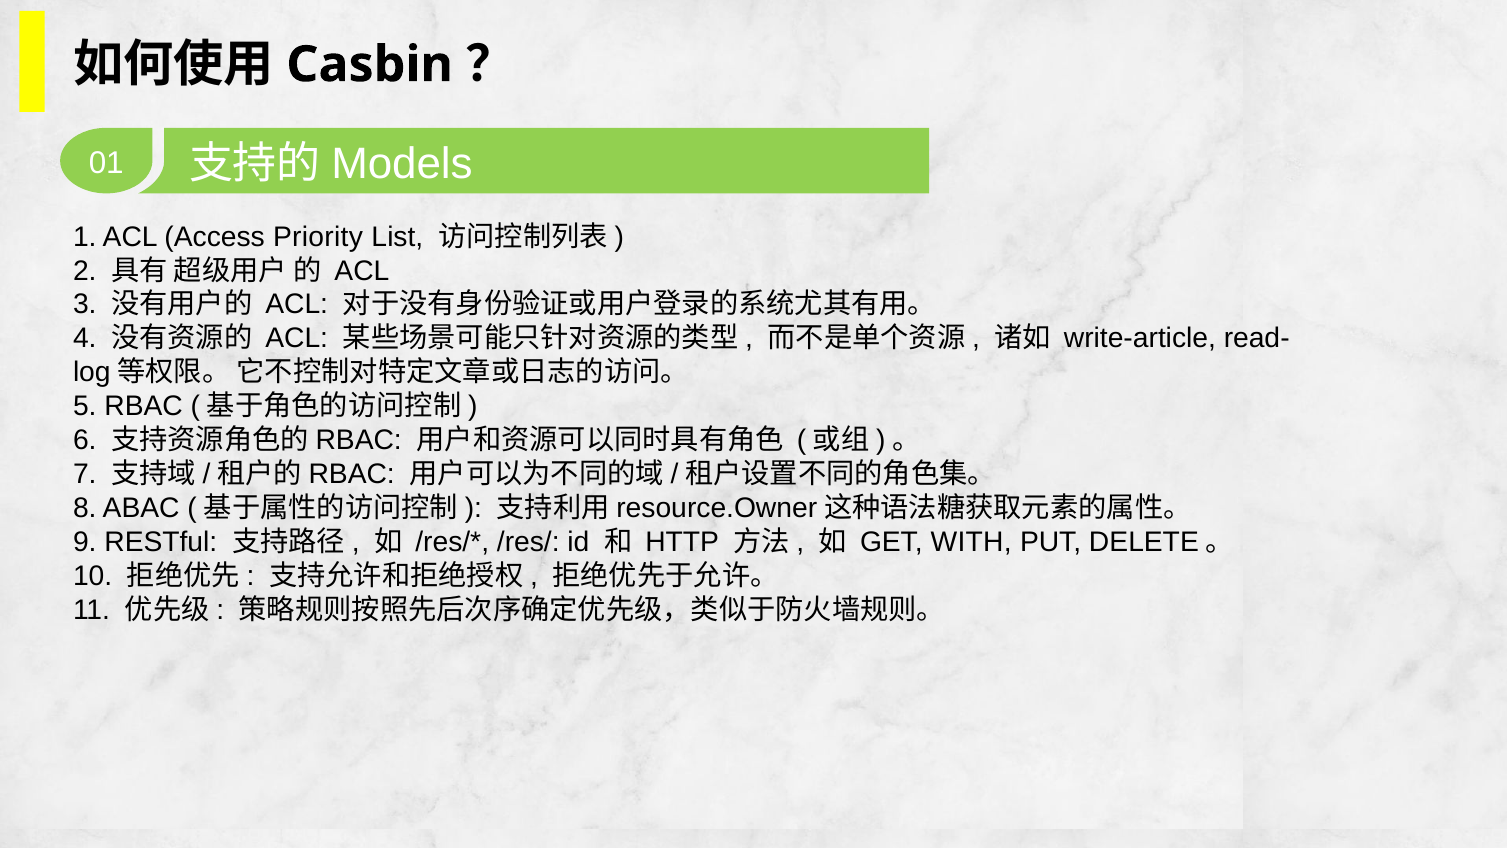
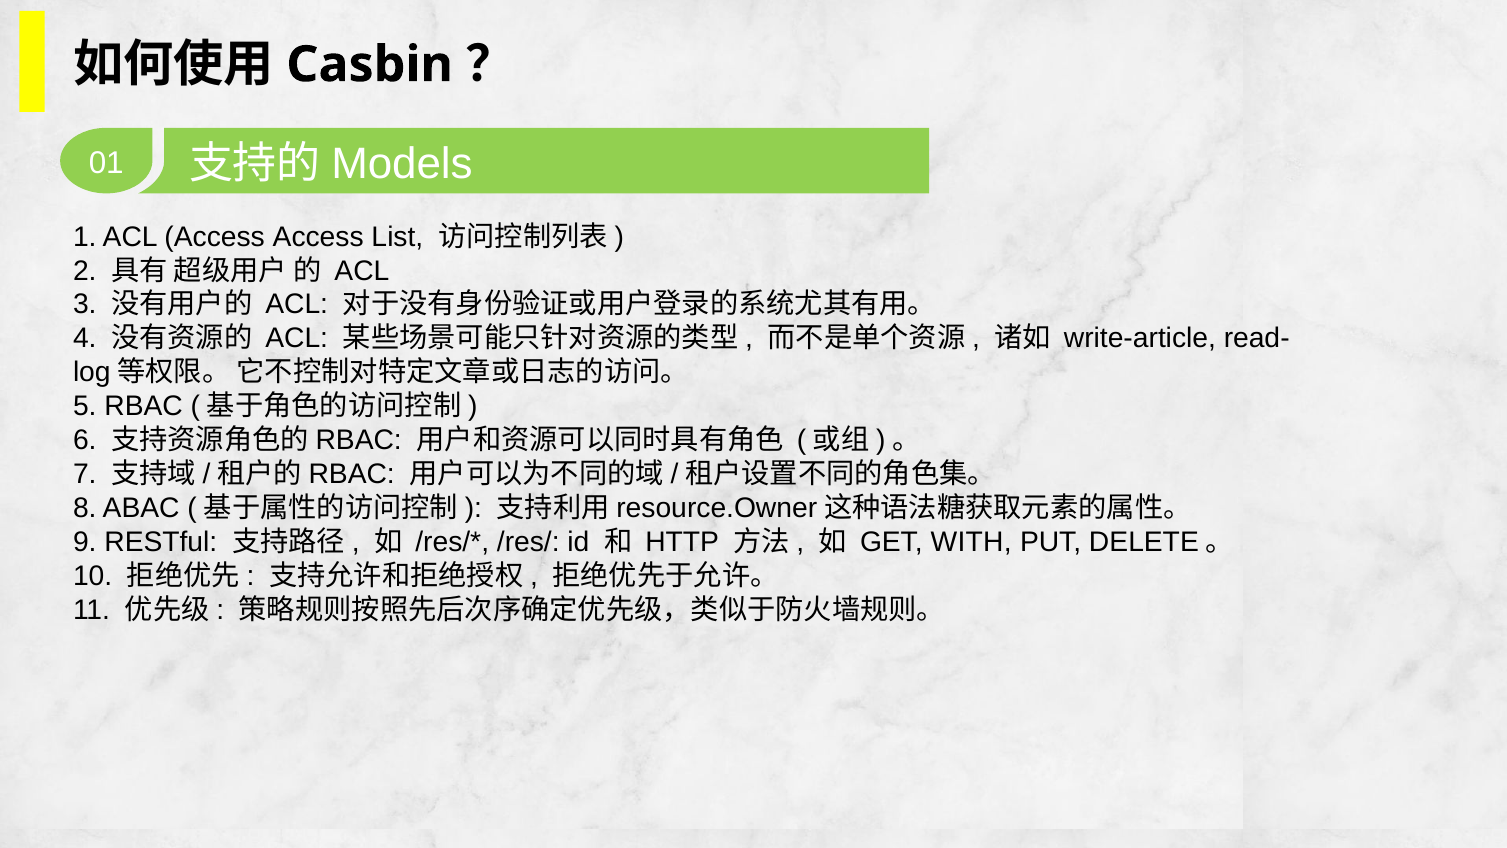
Access Priority: Priority -> Access (318, 237)
